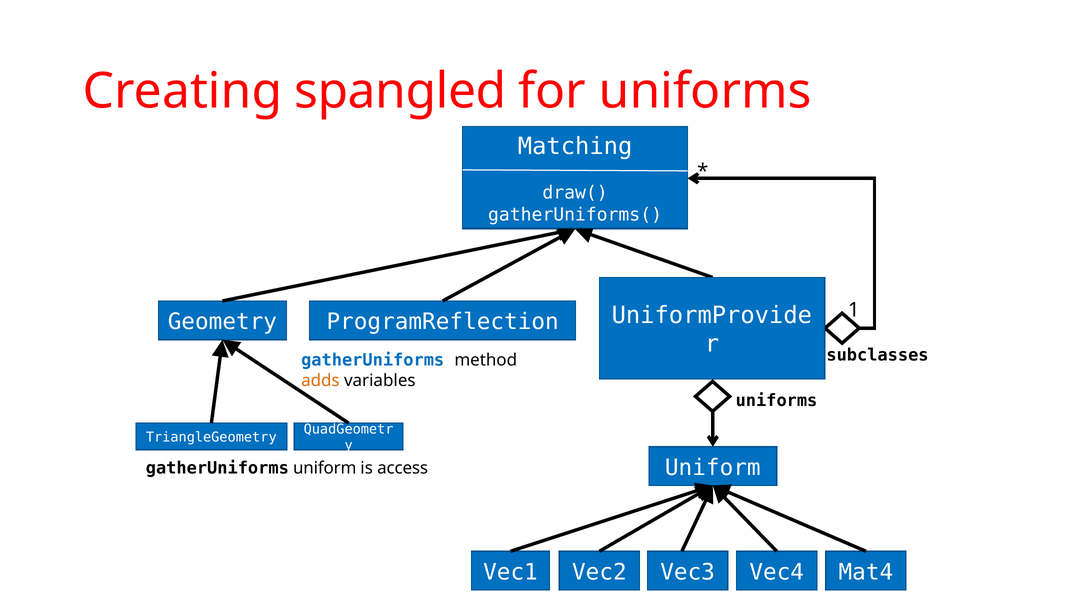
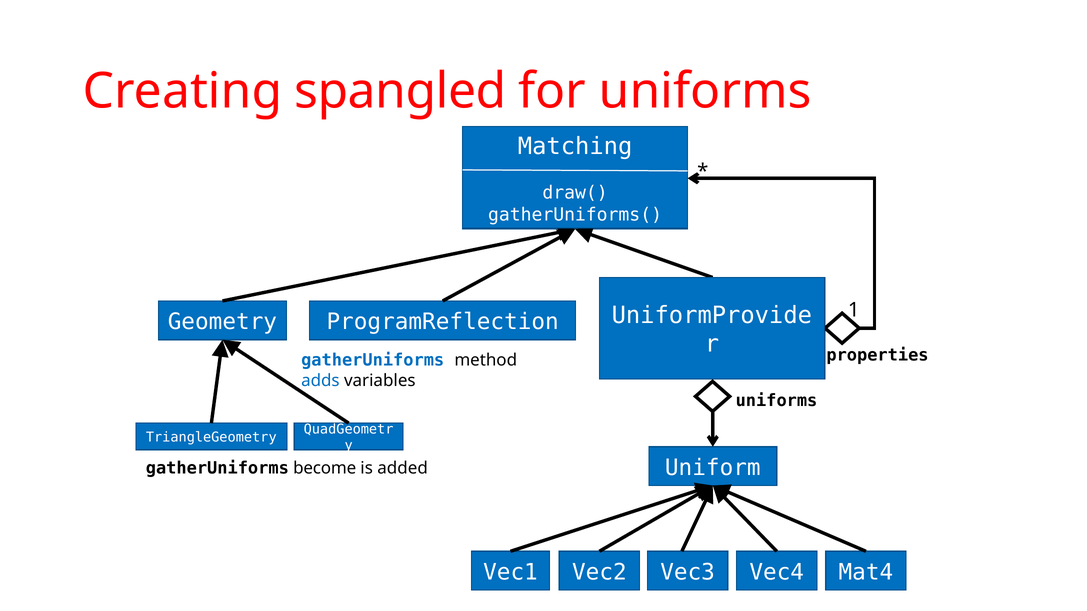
subclasses: subclasses -> properties (877, 355)
adds colour: orange -> blue (320, 381)
gatherUniforms uniform: uniform -> become (325, 468)
access: access -> added (403, 468)
